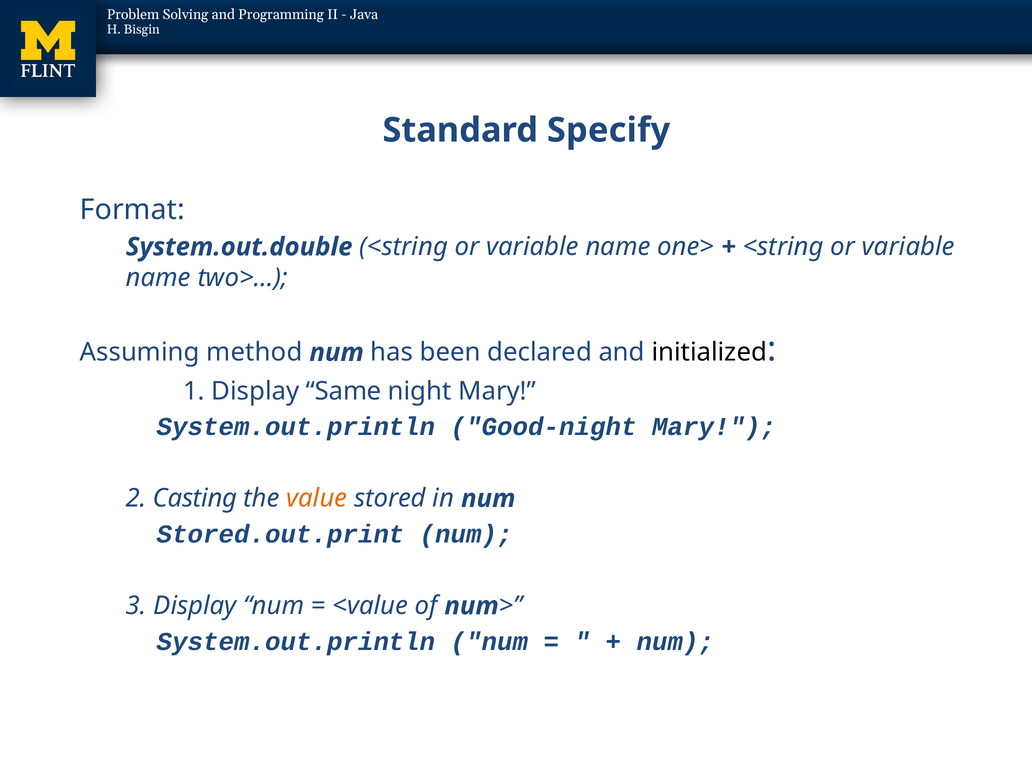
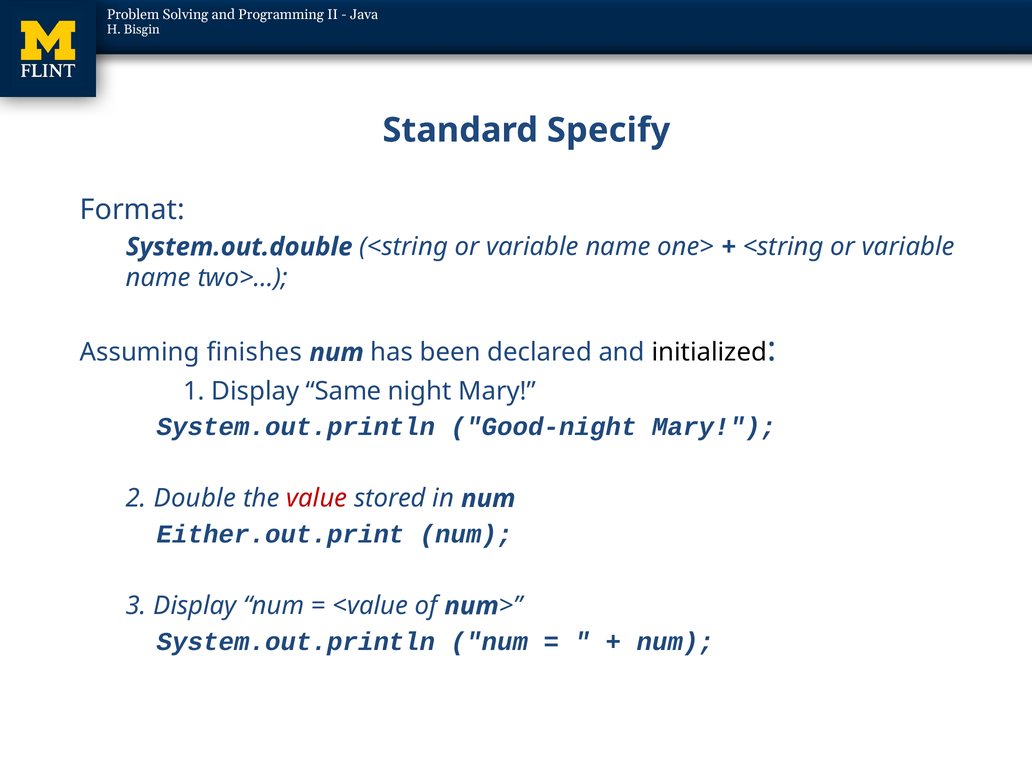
method: method -> finishes (254, 352)
Casting: Casting -> Double (195, 498)
value colour: orange -> red (317, 498)
Stored.out.print: Stored.out.print -> Either.out.print (281, 534)
